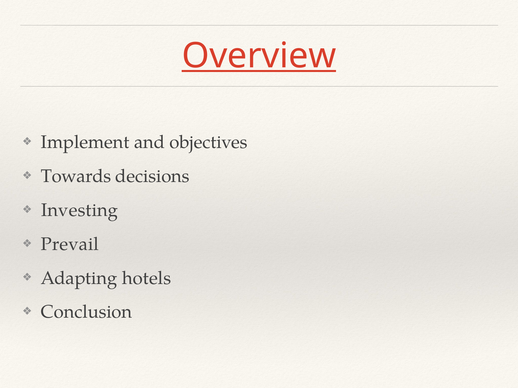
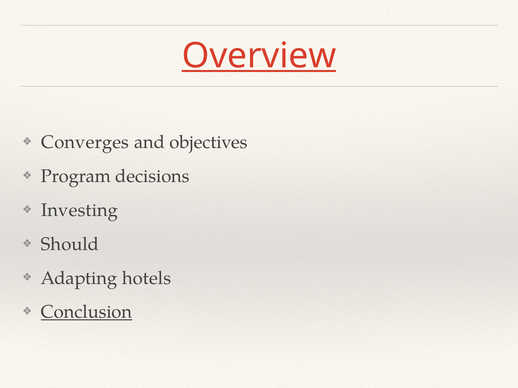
Implement: Implement -> Converges (85, 142)
Towards: Towards -> Program (76, 176)
Prevail: Prevail -> Should (70, 244)
Conclusion underline: none -> present (87, 312)
